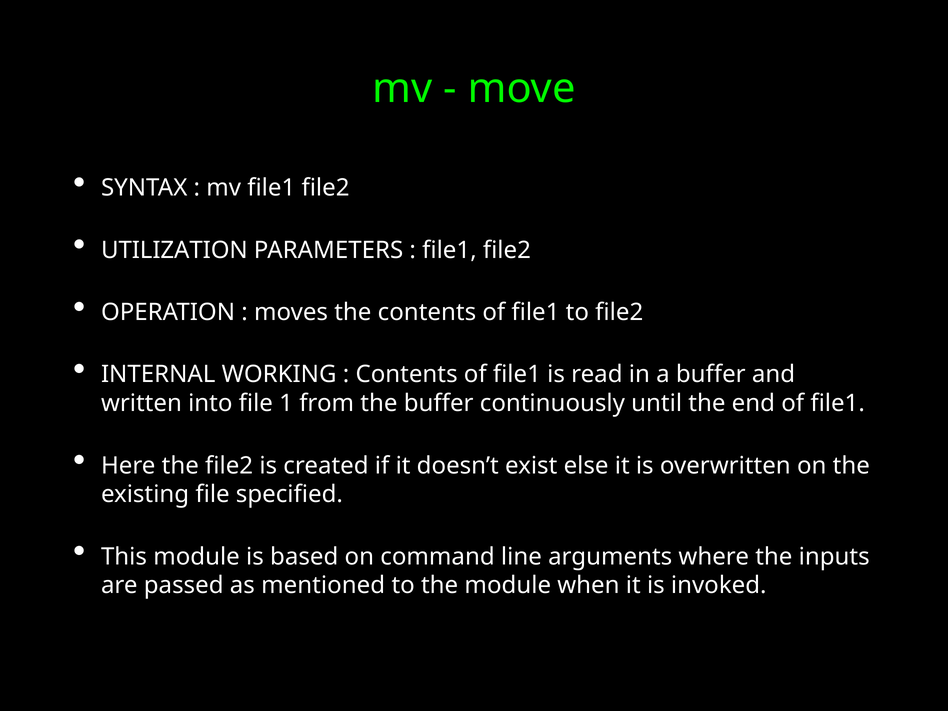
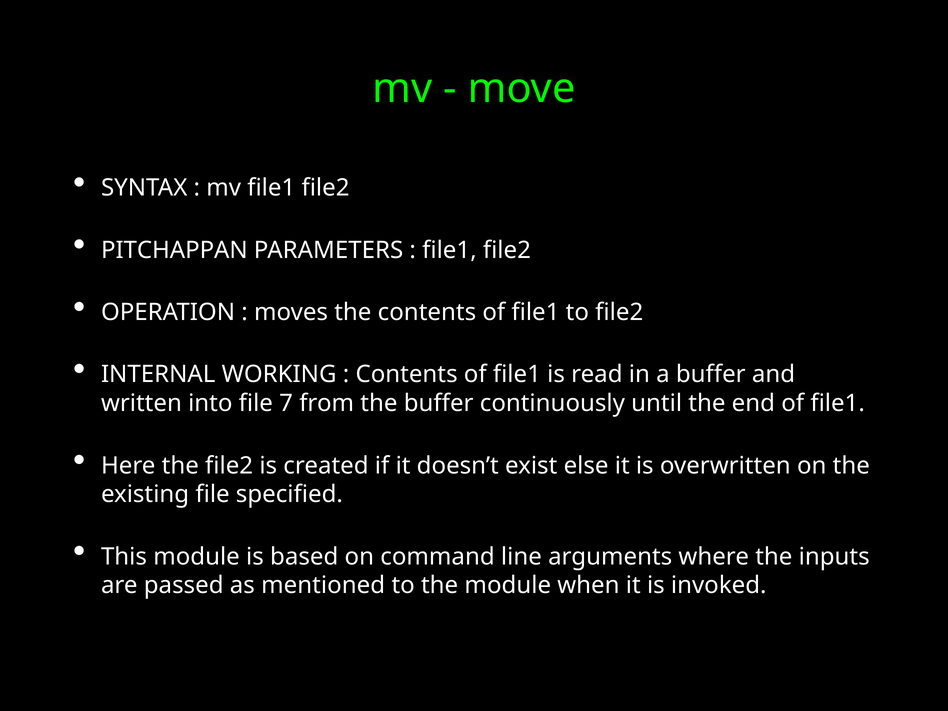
UTILIZATION: UTILIZATION -> PITCHAPPAN (174, 250)
1: 1 -> 7 (286, 403)
